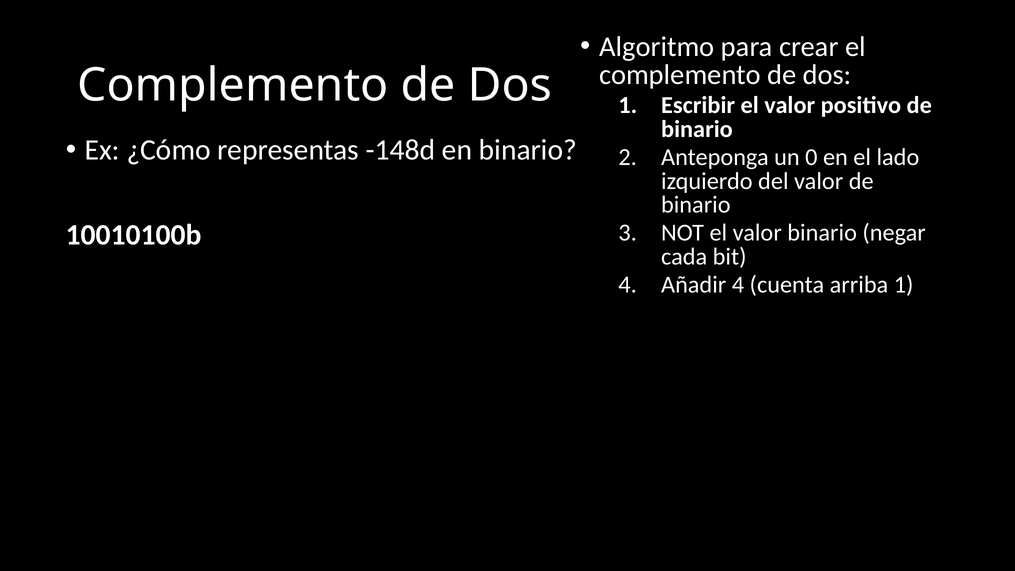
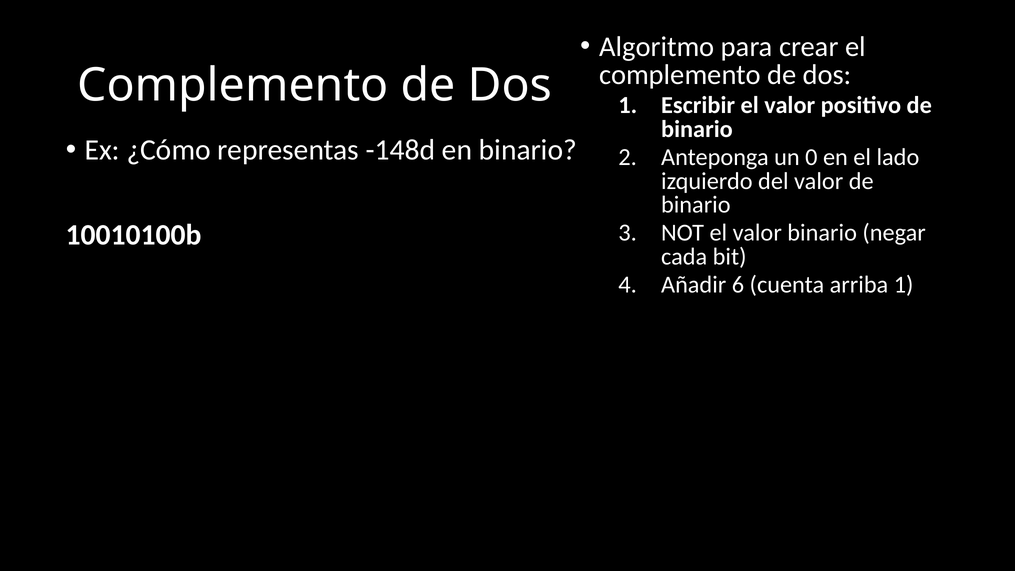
Añadir 4: 4 -> 6 (738, 285)
